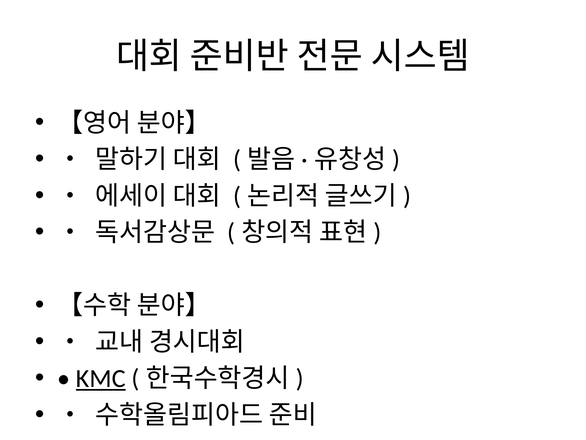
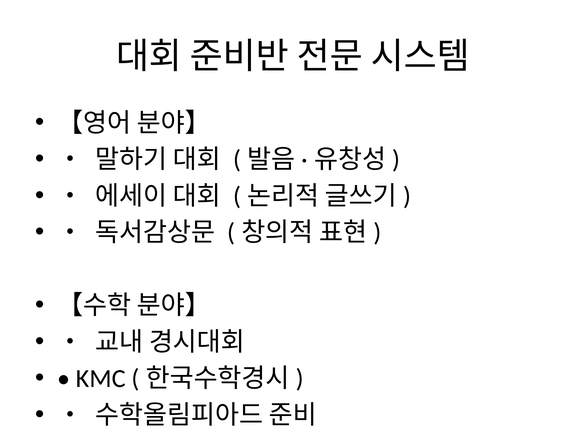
KMC underline: present -> none (101, 378)
